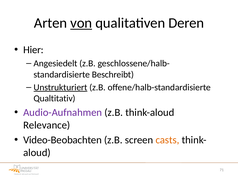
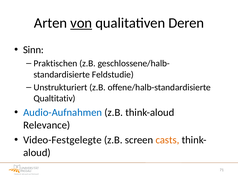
Hier: Hier -> Sinn (33, 50)
Angesiedelt: Angesiedelt -> Praktischen (55, 64)
Beschreibt: Beschreibt -> Feldstudie (113, 75)
Unstrukturiert underline: present -> none (61, 88)
Audio-Aufnahmen colour: purple -> blue (63, 113)
Video-Beobachten: Video-Beobachten -> Video-Festgelegte (62, 140)
